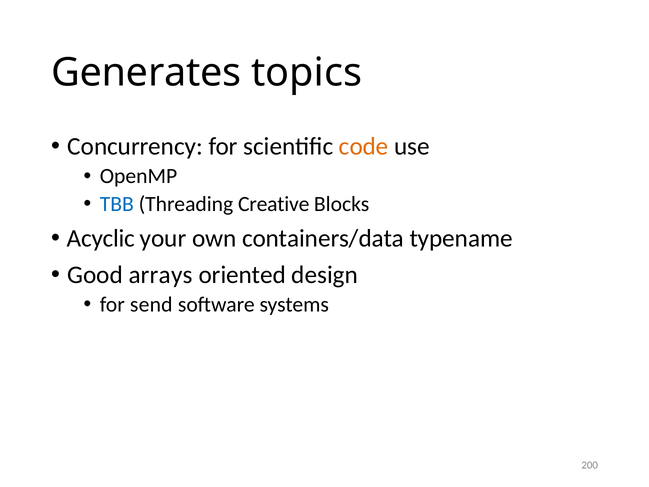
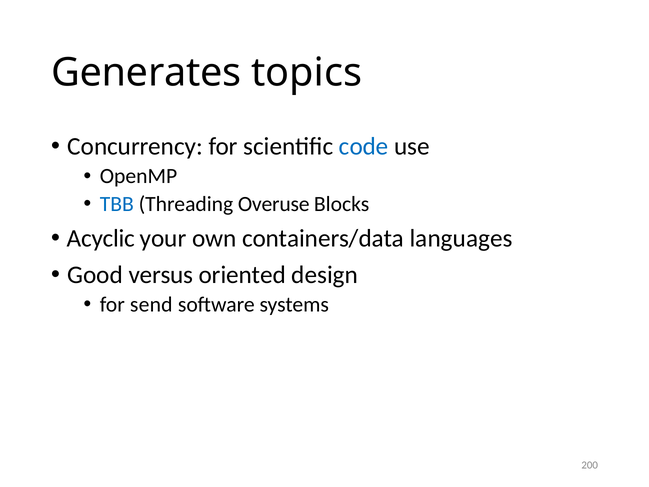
code colour: orange -> blue (364, 146)
Creative: Creative -> Overuse (274, 204)
typename: typename -> languages (461, 238)
arrays: arrays -> versus (161, 275)
